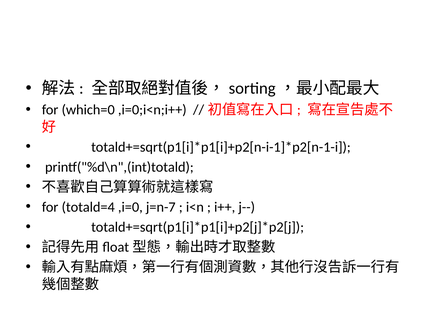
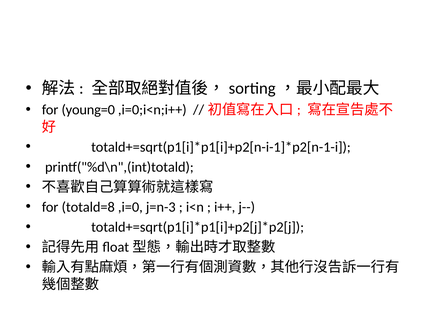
which=0: which=0 -> young=0 (88, 110)
totald=4: totald=4 -> totald=8 (88, 207)
j=n-7: j=n-7 -> j=n-3 (161, 207)
